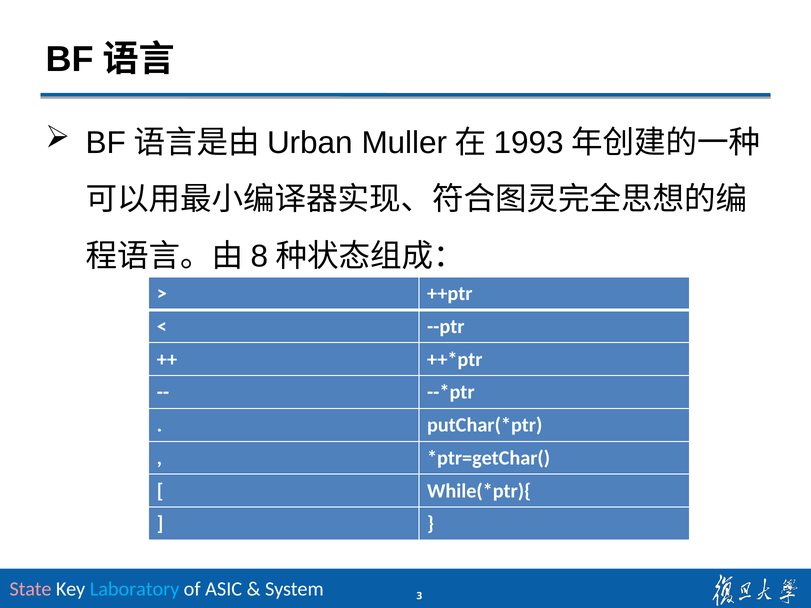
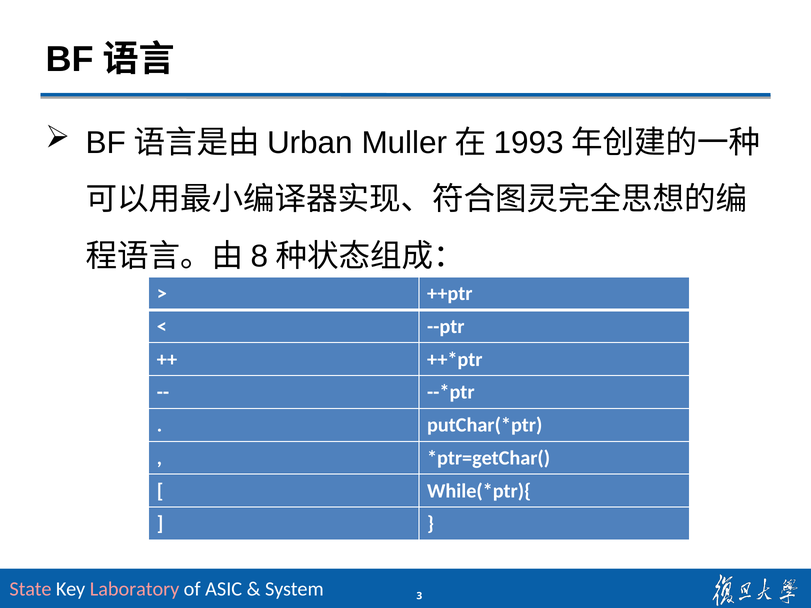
Laboratory colour: light blue -> pink (135, 589)
